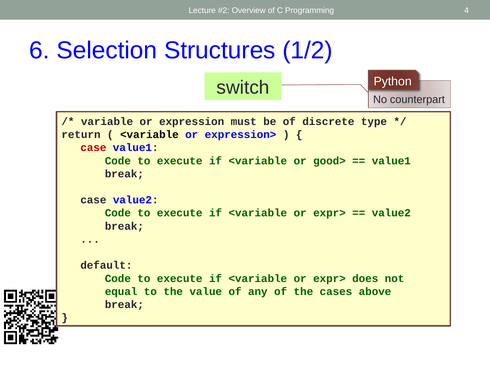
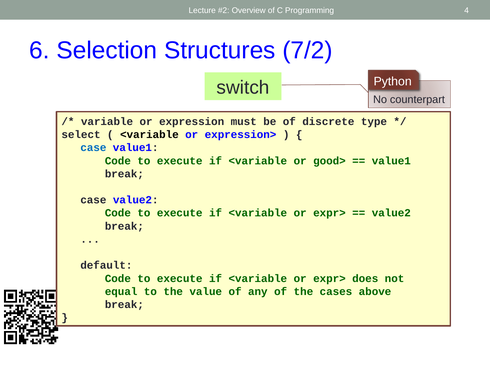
1/2: 1/2 -> 7/2 (308, 50)
return: return -> select (81, 134)
case colour: red -> blue (93, 147)
